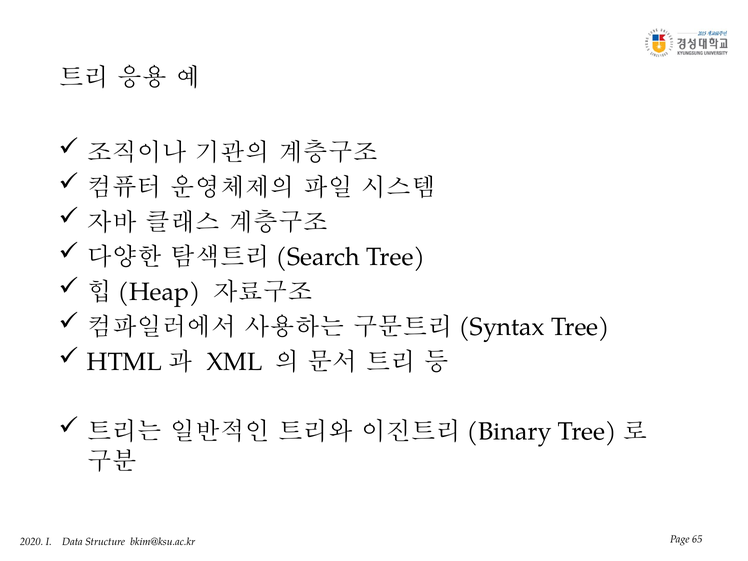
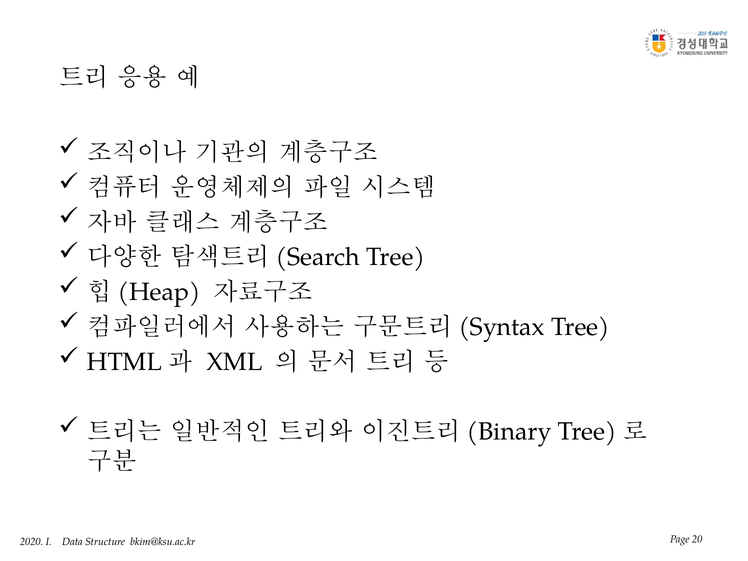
65: 65 -> 20 (697, 539)
